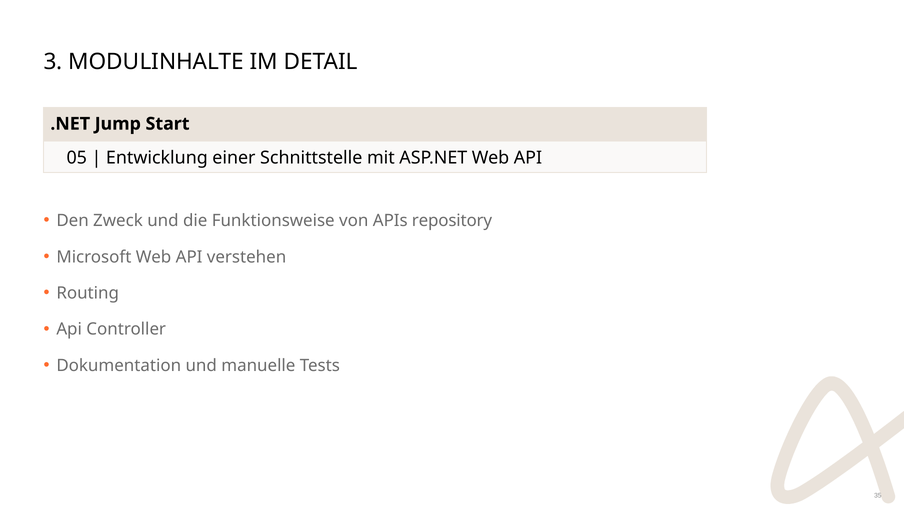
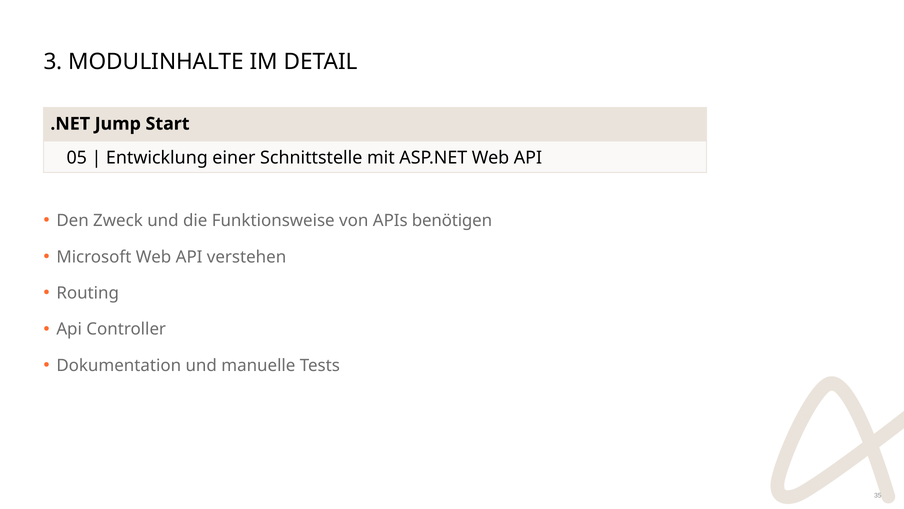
repository: repository -> benötigen (452, 221)
